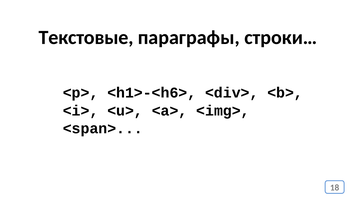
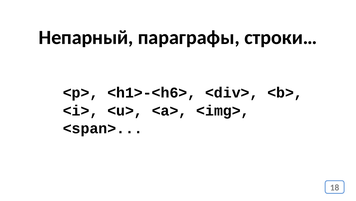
Текстовые: Текстовые -> Непарный (86, 37)
